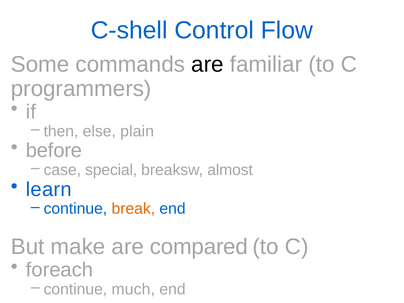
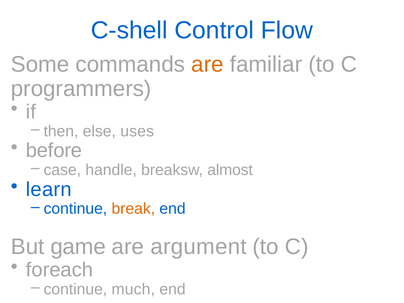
are colour: black -> orange (208, 65)
plain: plain -> uses (137, 131)
special: special -> handle (111, 170)
make: make -> game (78, 247)
compared: compared -> argument (199, 247)
